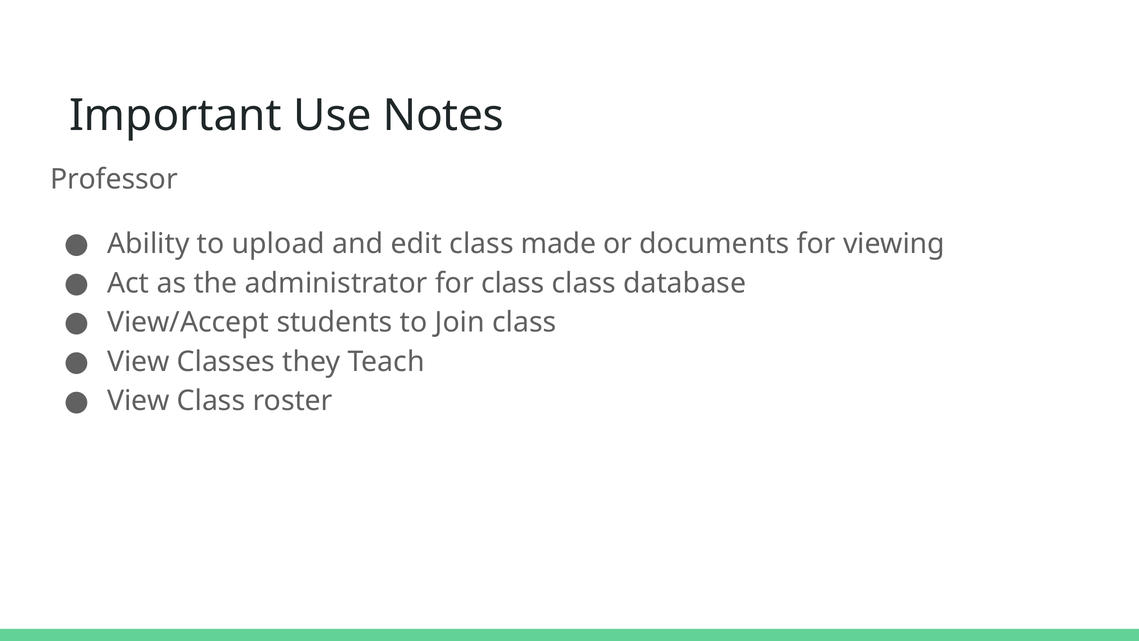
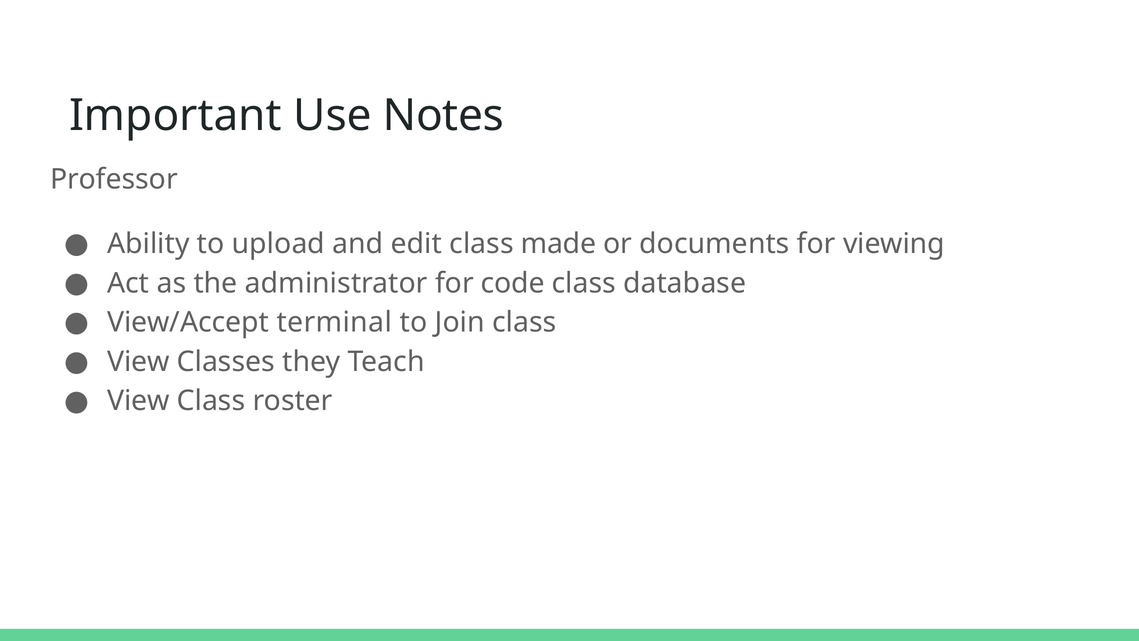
for class: class -> code (513, 283)
students: students -> terminal (334, 322)
